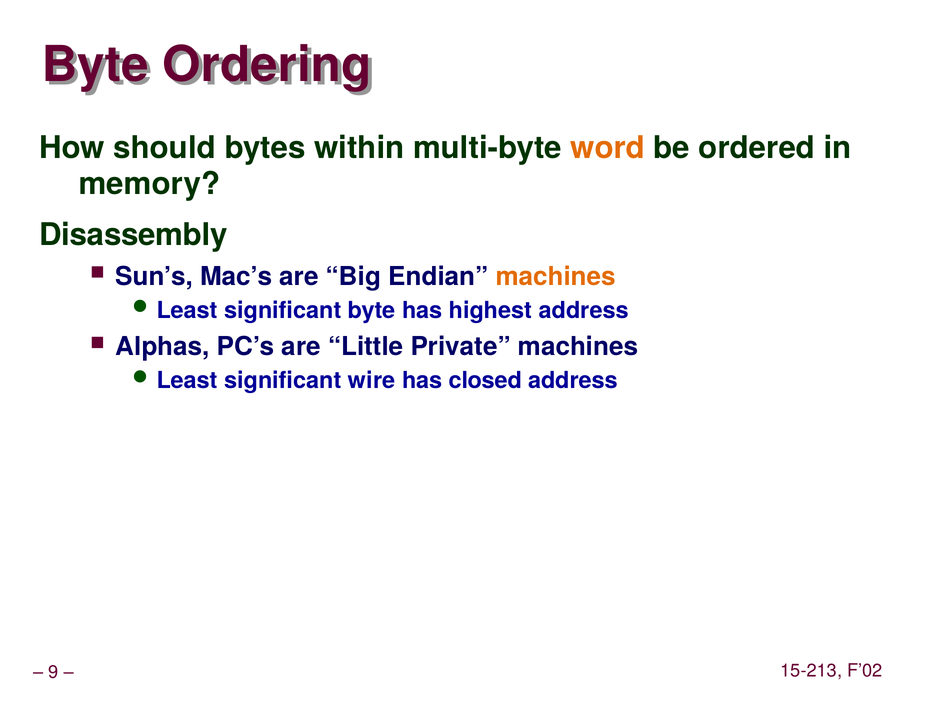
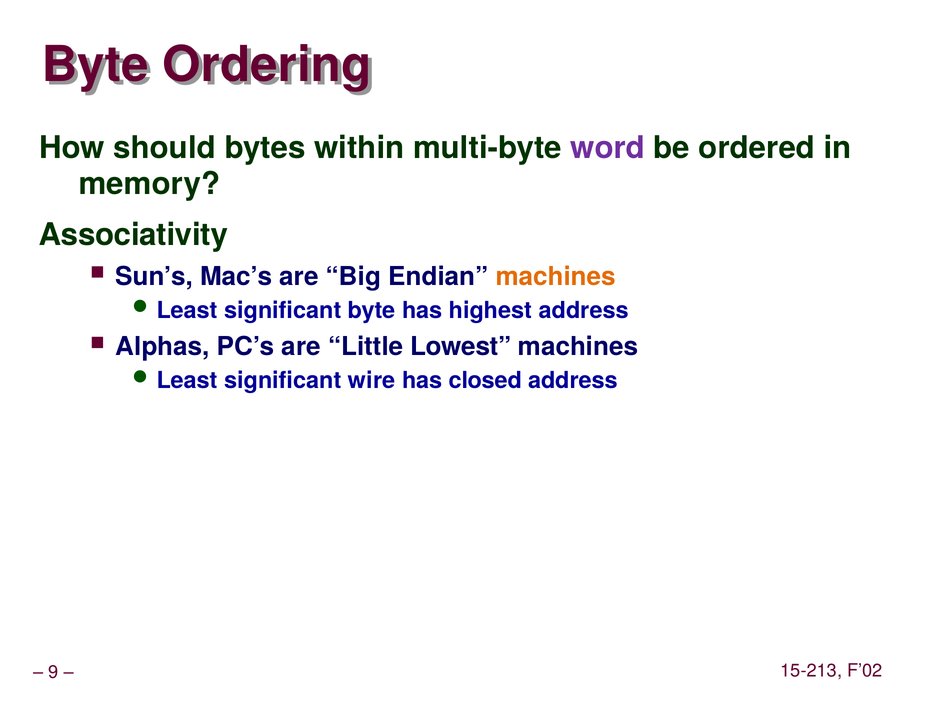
word colour: orange -> purple (608, 148)
Disassembly: Disassembly -> Associativity (133, 235)
Private: Private -> Lowest (461, 347)
